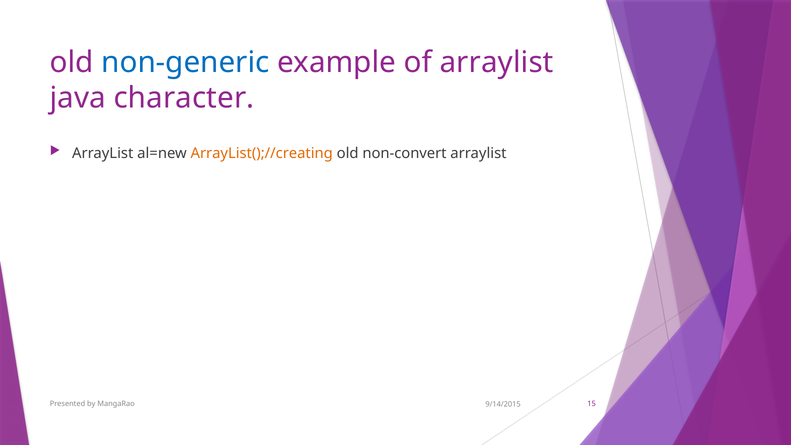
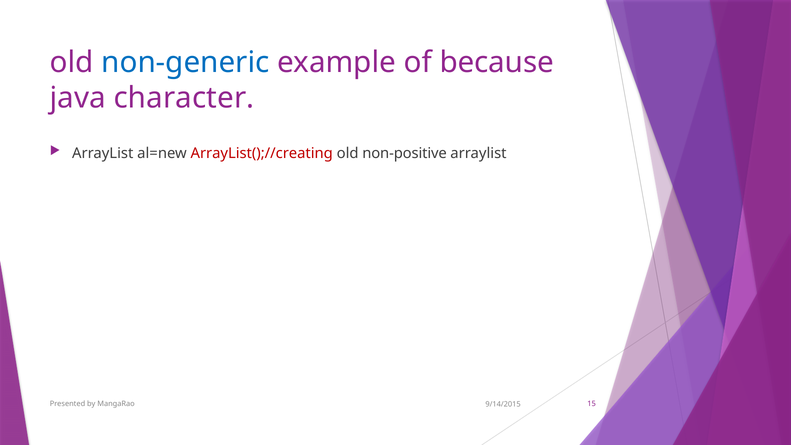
of arraylist: arraylist -> because (497, 62)
ArrayList();//creating colour: orange -> red (262, 153)
non-convert: non-convert -> non-positive (405, 153)
